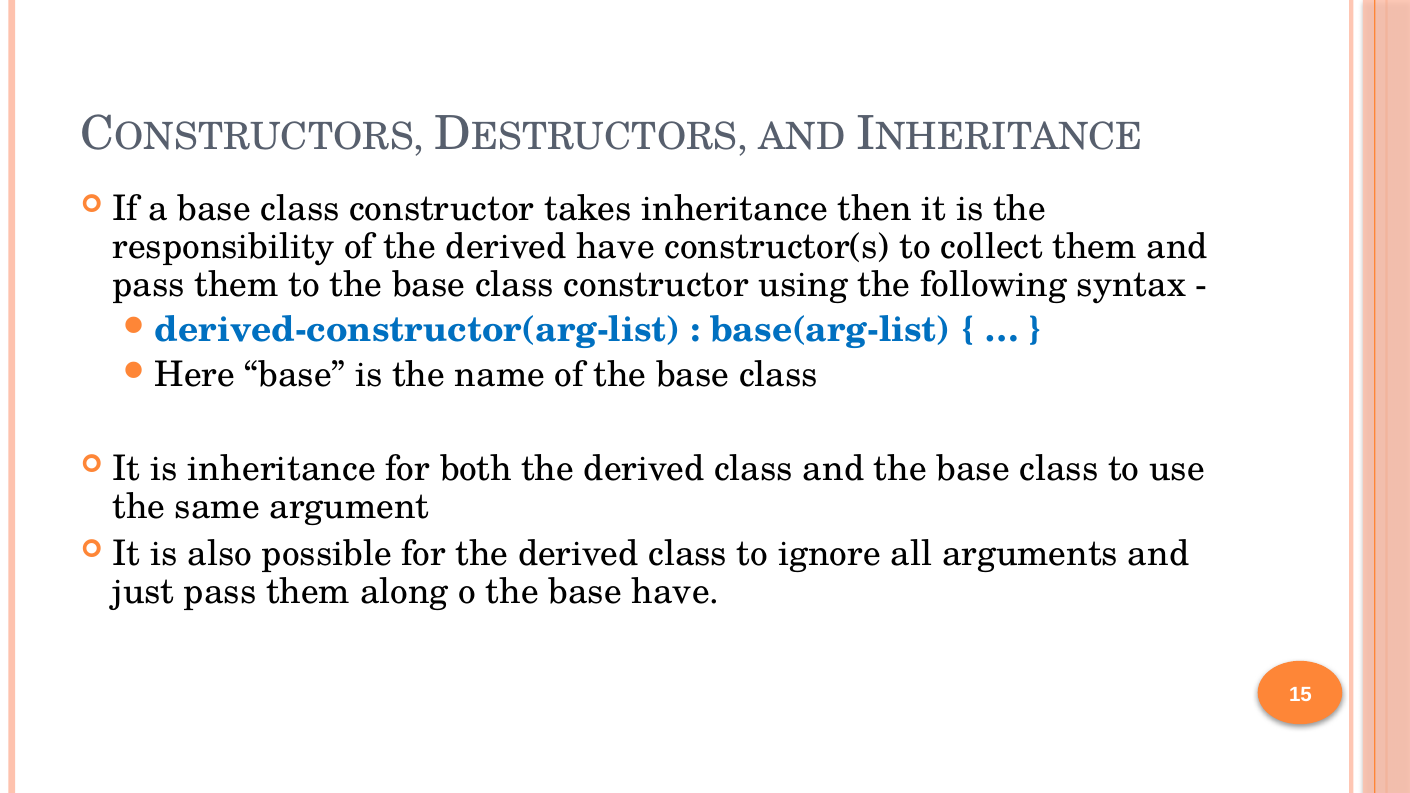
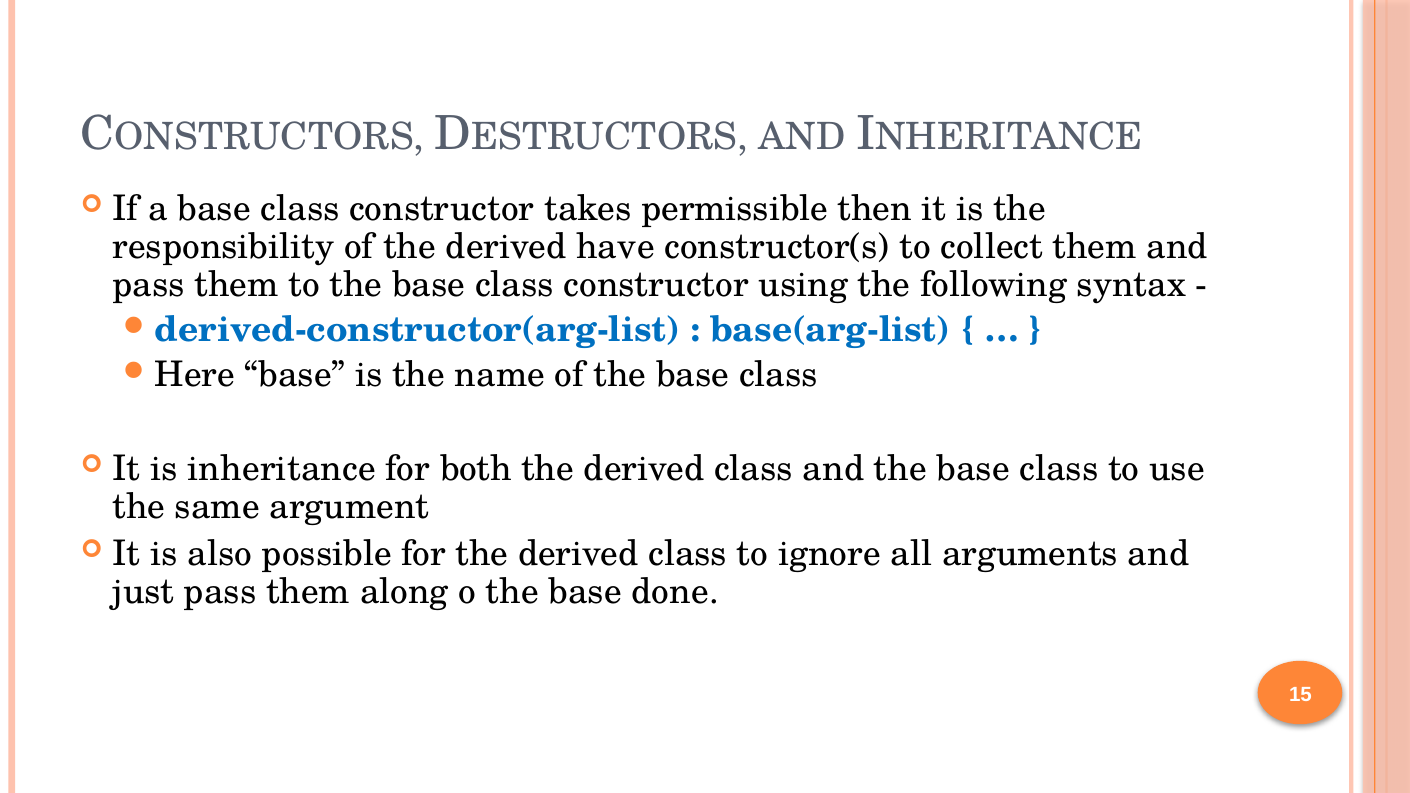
takes inheritance: inheritance -> permissible (735, 209)
base have: have -> done (675, 592)
